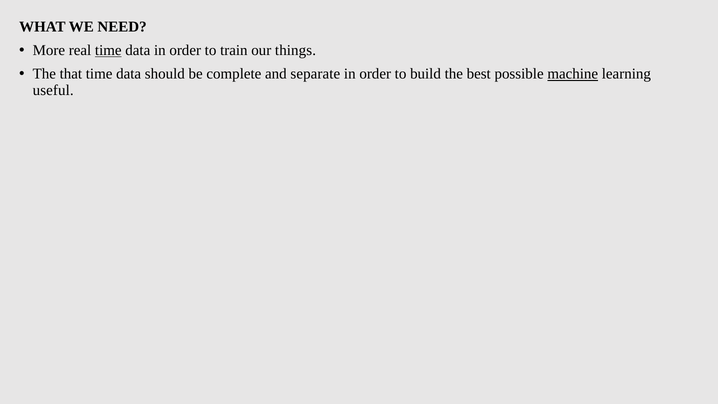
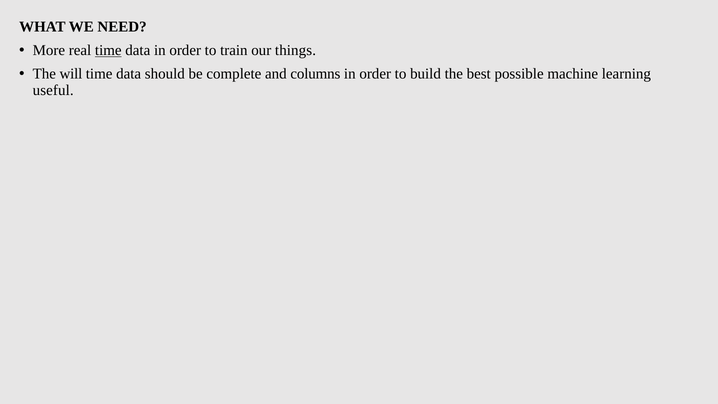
that: that -> will (71, 74)
separate: separate -> columns (315, 74)
machine underline: present -> none (573, 74)
